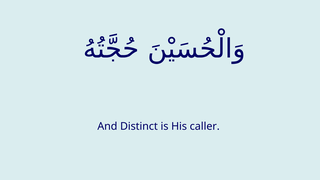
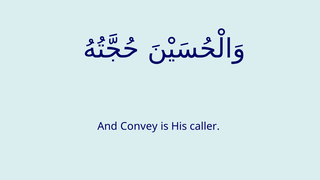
Distinct: Distinct -> Convey (139, 126)
